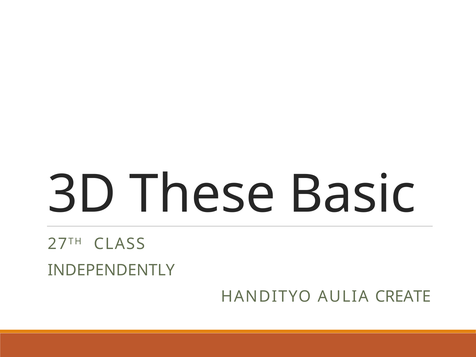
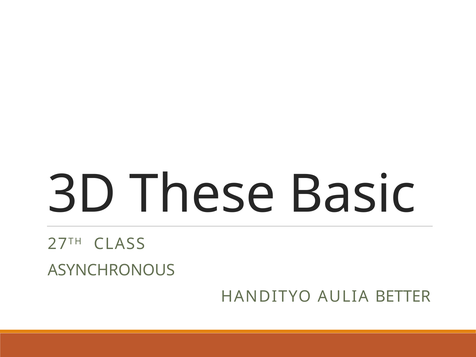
INDEPENDENTLY: INDEPENDENTLY -> ASYNCHRONOUS (111, 270)
CREATE: CREATE -> BETTER (403, 297)
